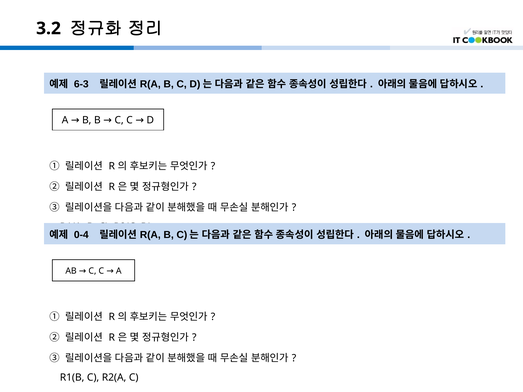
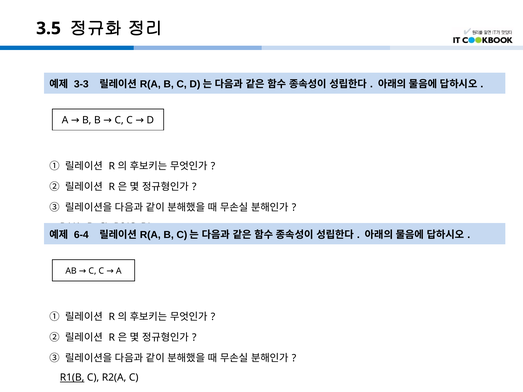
3.2: 3.2 -> 3.5 (49, 28)
6-3: 6-3 -> 3-3 (81, 84)
0-4: 0-4 -> 6-4 (81, 235)
R1(B underline: none -> present (72, 378)
